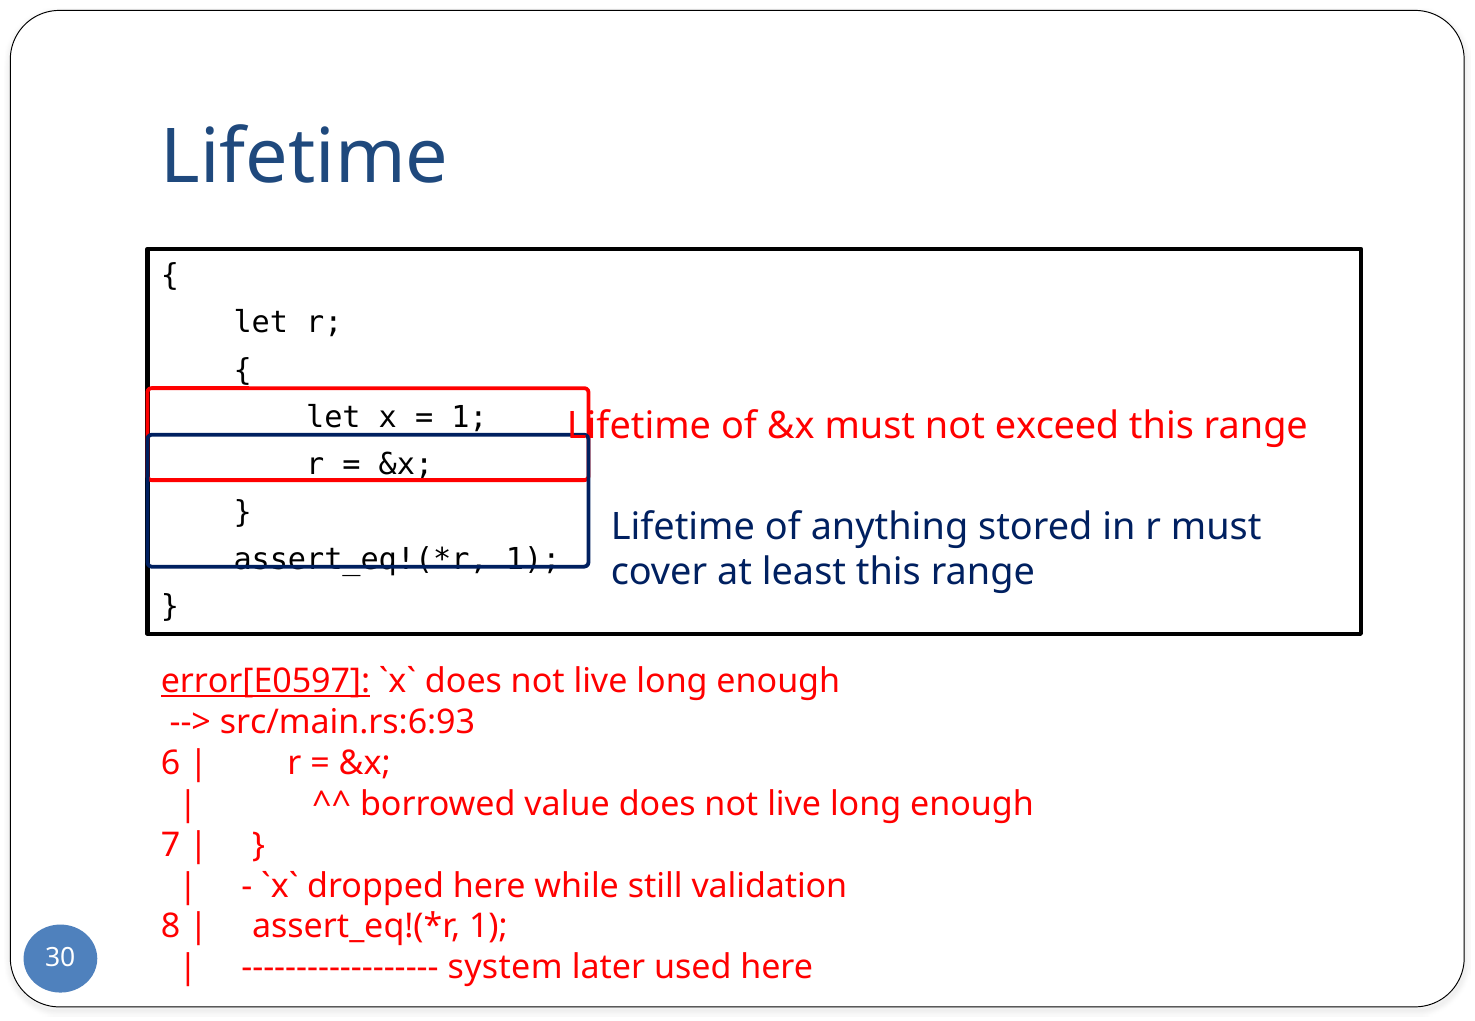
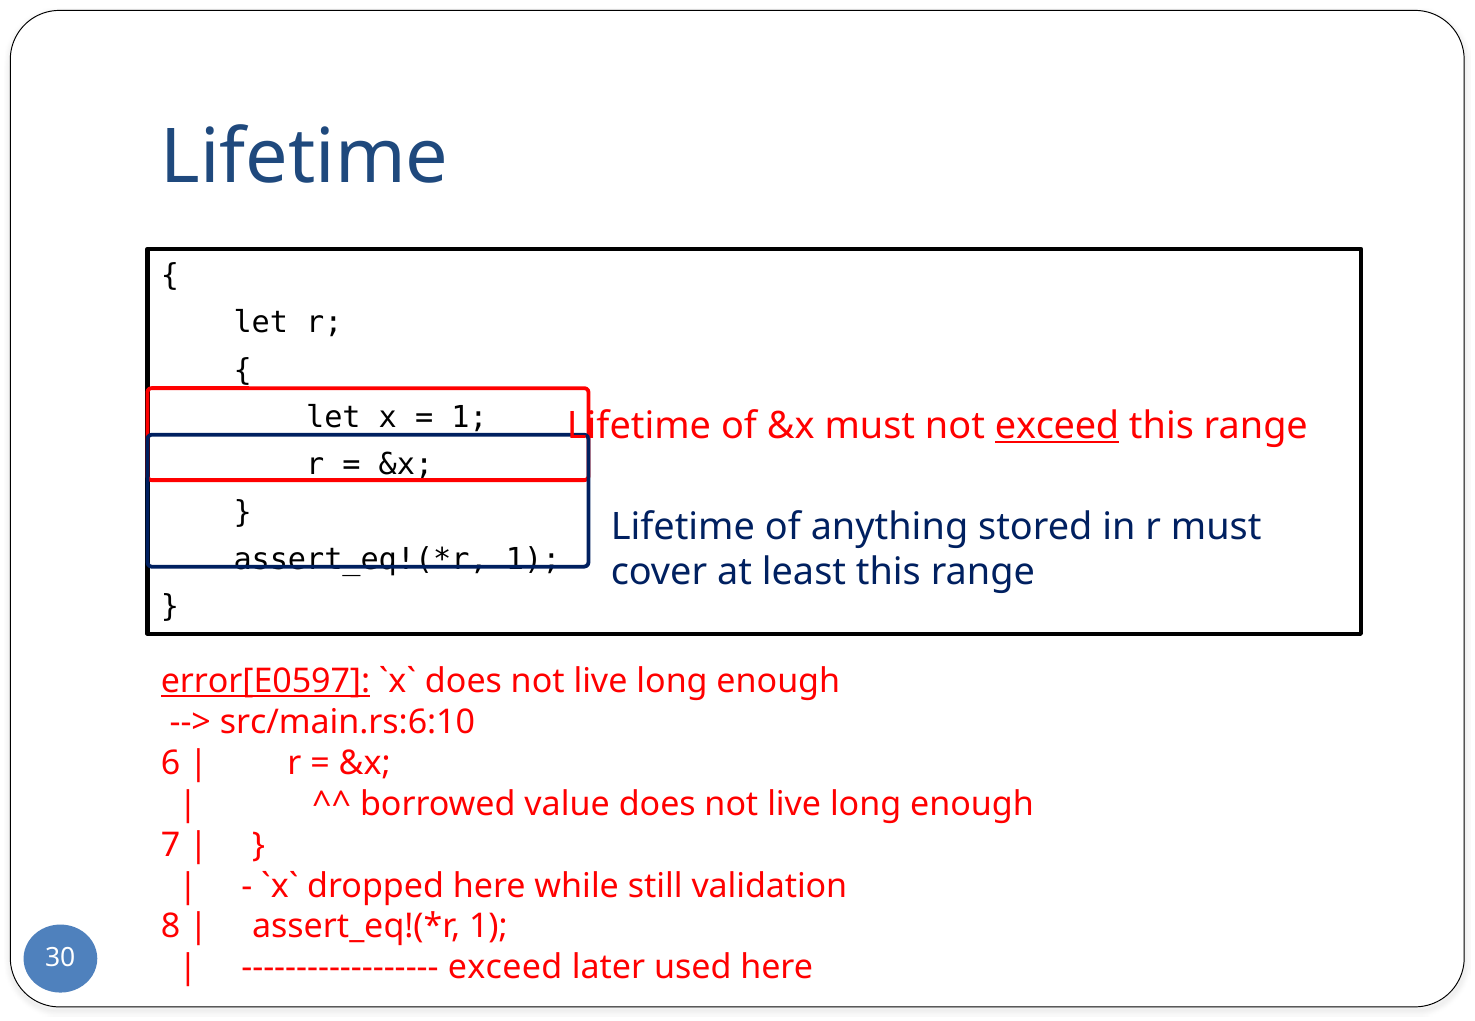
exceed underline: none -> present (1057, 426)
src/main.rs:6:93: src/main.rs:6:93 -> src/main.rs:6:10 (347, 723)
system: system -> exceed (505, 968)
